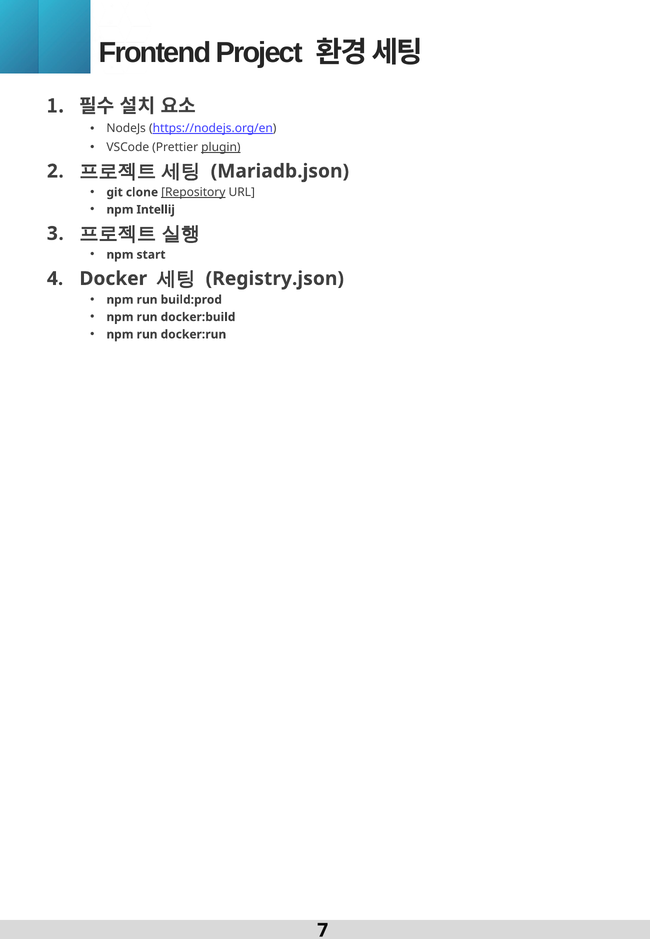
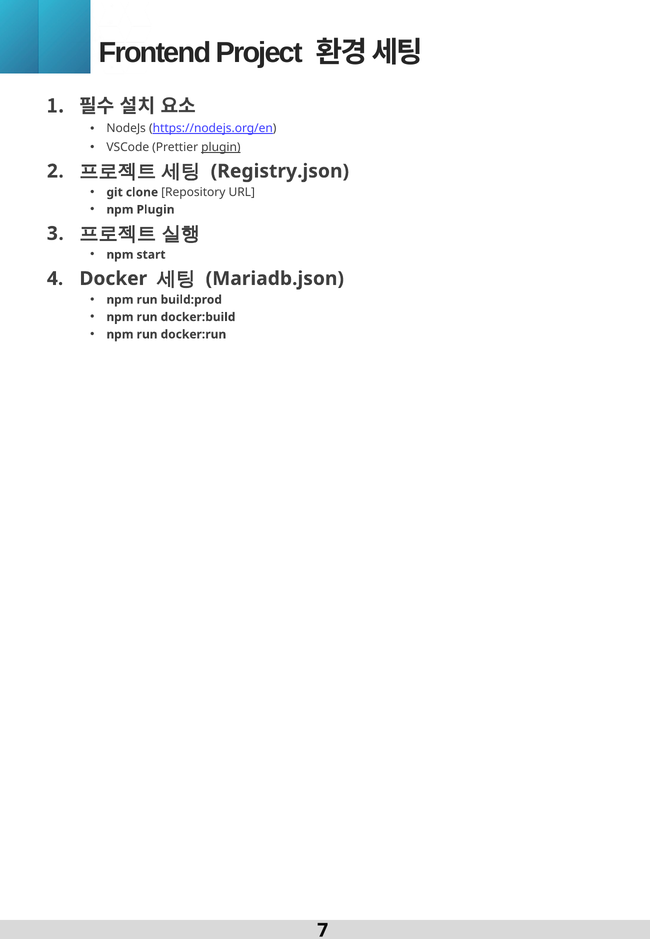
Mariadb.json: Mariadb.json -> Registry.json (280, 171)
Repository underline: present -> none (193, 192)
npm Intellij: Intellij -> Plugin (156, 210)
Registry.json: Registry.json -> Mariadb.json (275, 279)
